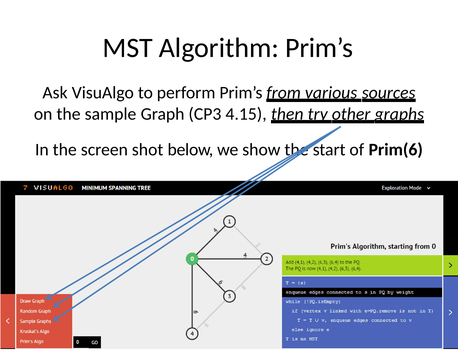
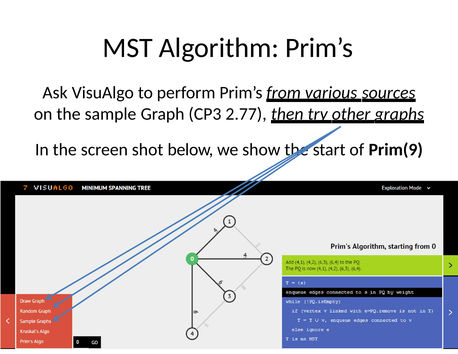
4.15: 4.15 -> 2.77 (246, 114)
Prim(6: Prim(6 -> Prim(9 (396, 150)
